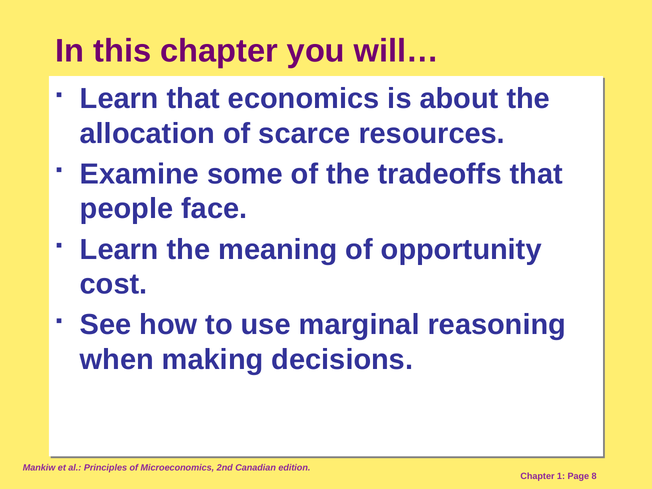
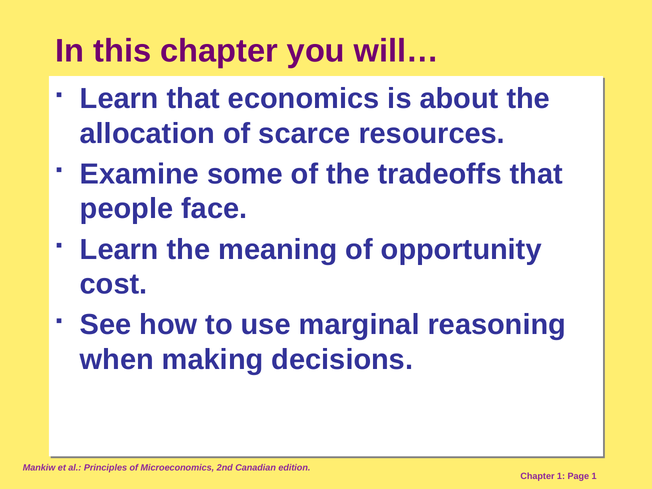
Page 8: 8 -> 1 (594, 476)
